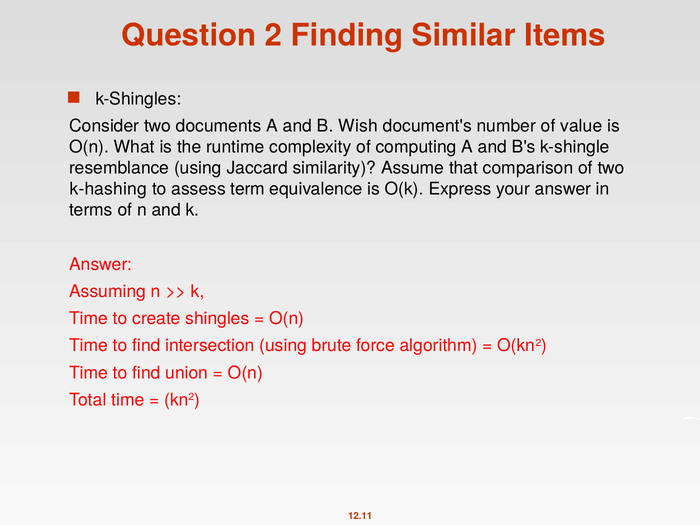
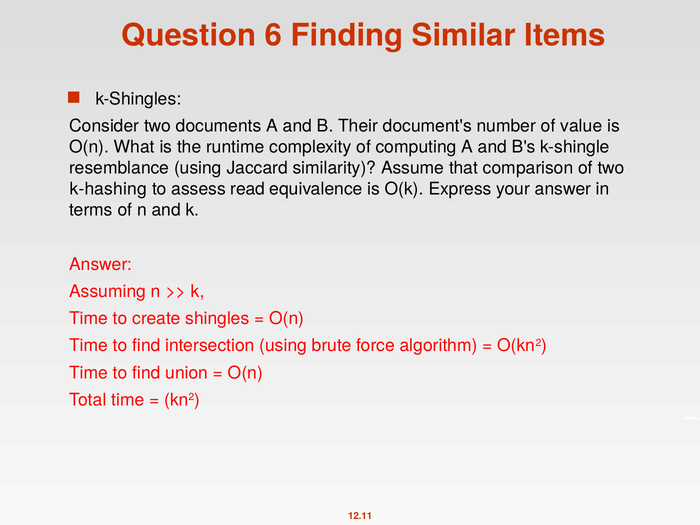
2: 2 -> 6 (274, 36)
Wish: Wish -> Their (358, 126)
term: term -> read (248, 189)
